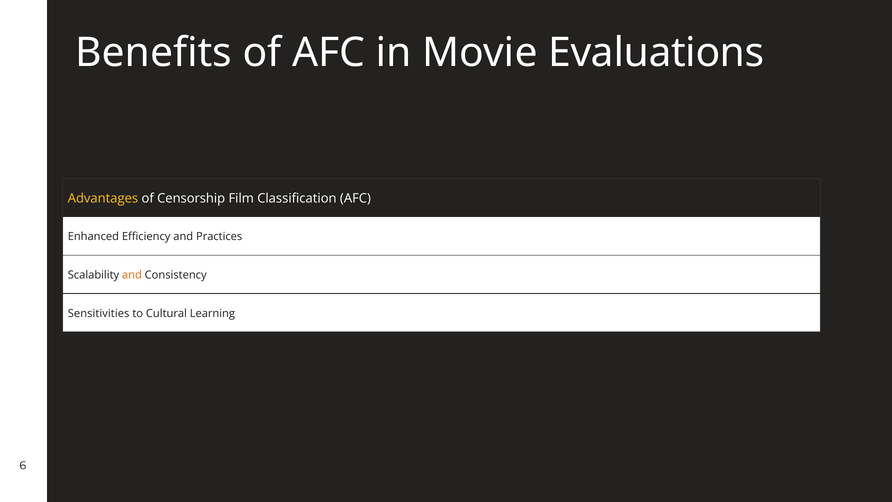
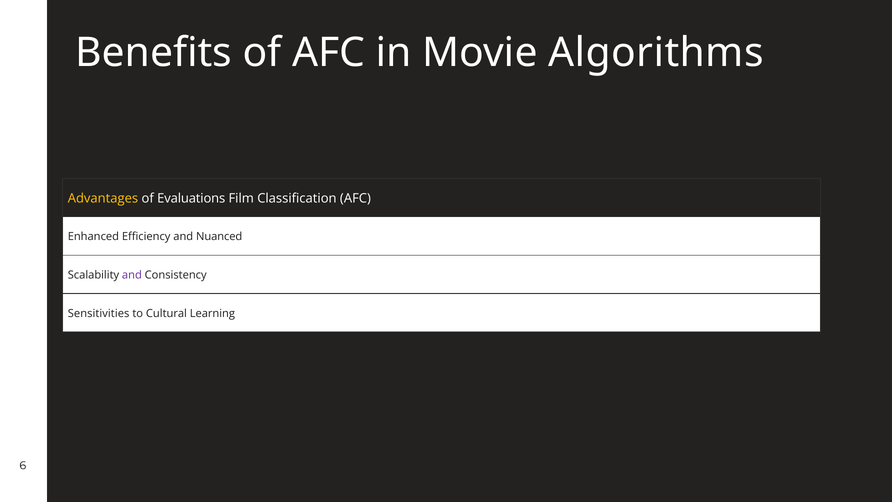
Evaluations: Evaluations -> Algorithms (656, 53)
Censorship: Censorship -> Evaluations (191, 198)
Practices: Practices -> Nuanced (219, 237)
and colour: orange -> purple (132, 275)
